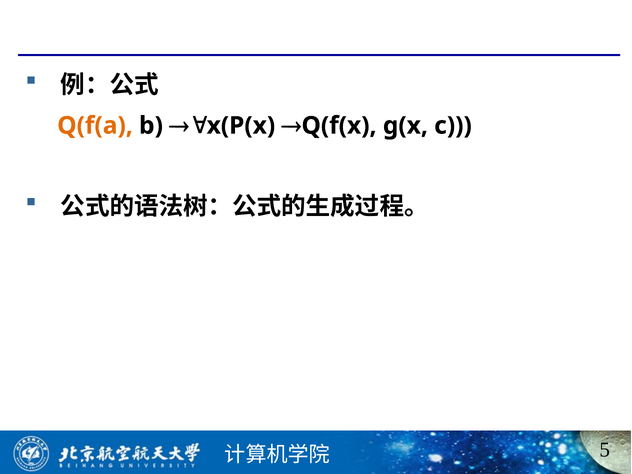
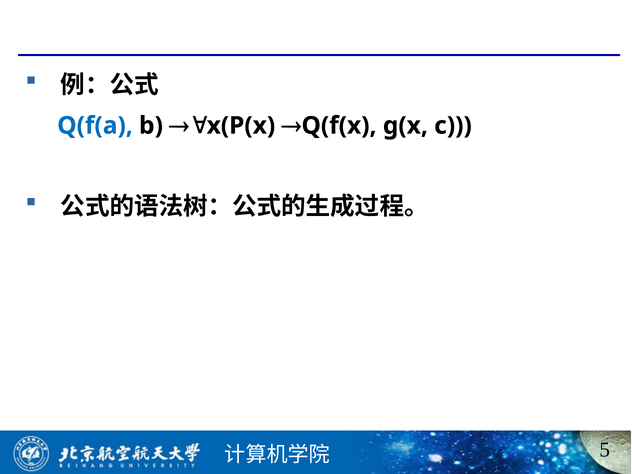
Q(f(a colour: orange -> blue (95, 126)
